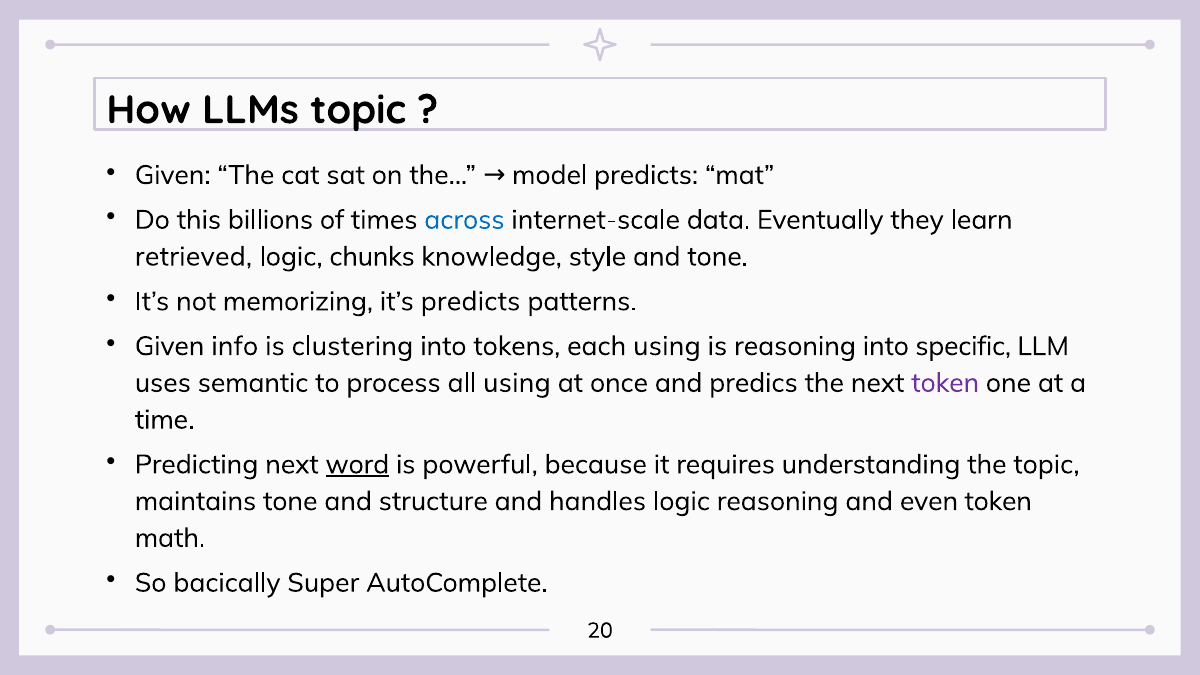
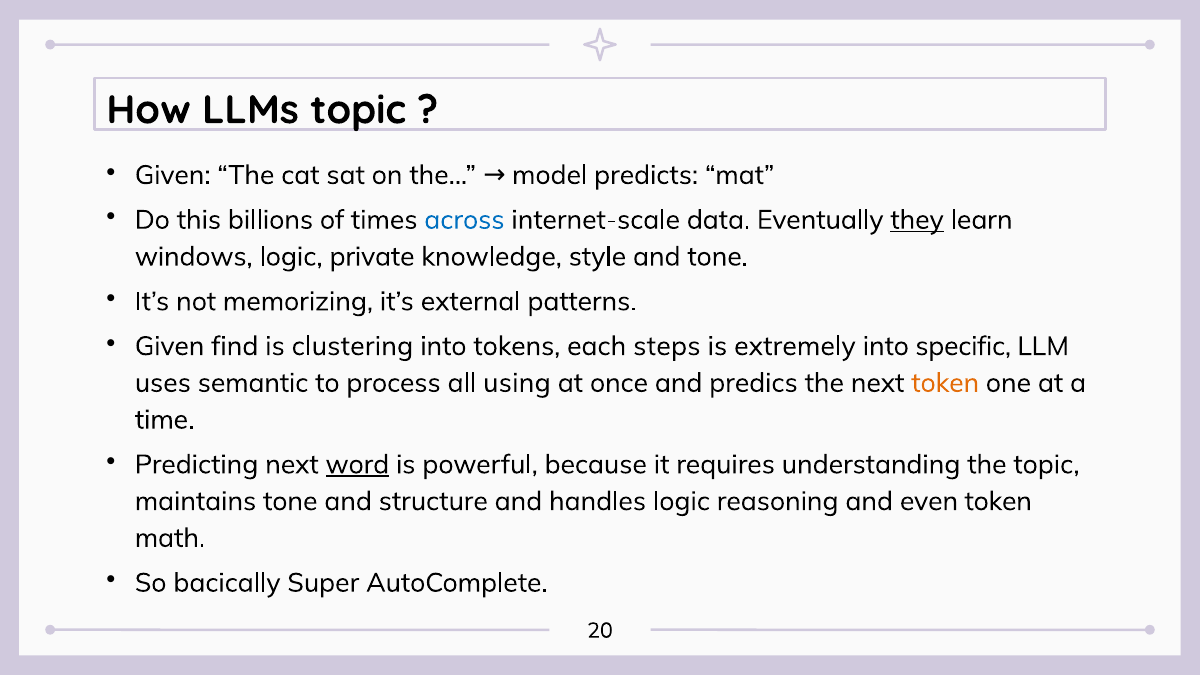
they underline: none -> present (917, 220)
retrieved: retrieved -> windows (194, 257)
chunks: chunks -> private (372, 257)
it’s predicts: predicts -> external (471, 302)
info: info -> find (235, 346)
each using: using -> steps (667, 346)
is reasoning: reasoning -> extremely (795, 346)
token colour: purple -> orange (945, 383)
